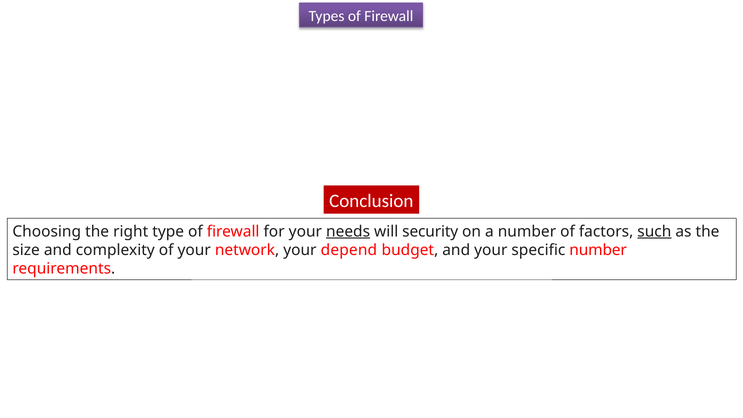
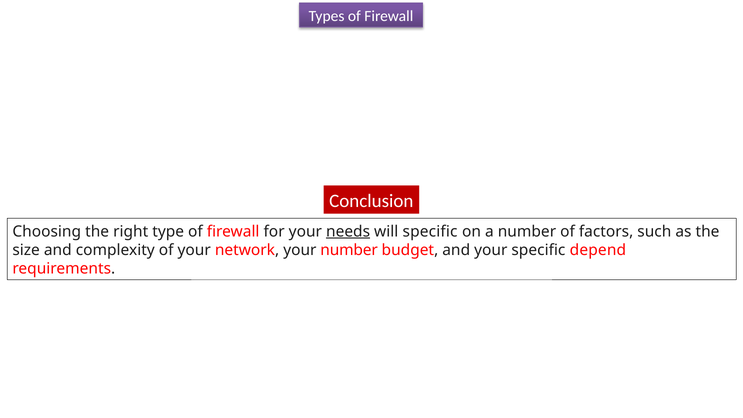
will security: security -> specific (430, 231)
such underline: present -> none (654, 231)
your depend: depend -> number (349, 250)
specific number: number -> depend (598, 250)
